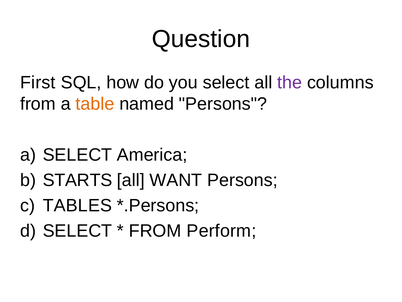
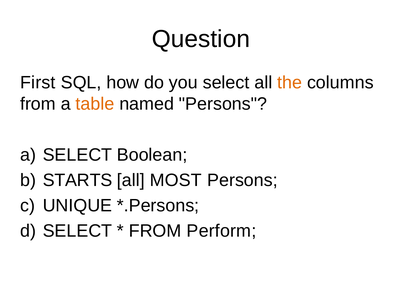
the colour: purple -> orange (290, 82)
America: America -> Boolean (152, 155)
WANT: WANT -> MOST (176, 180)
TABLES: TABLES -> UNIQUE (77, 205)
